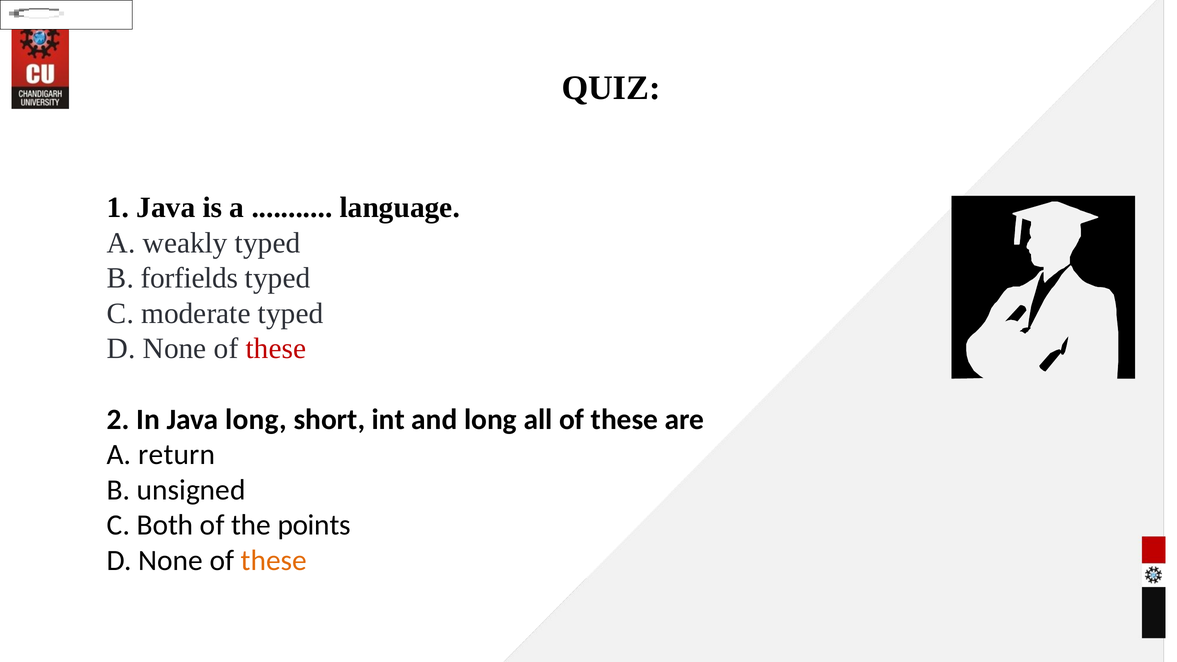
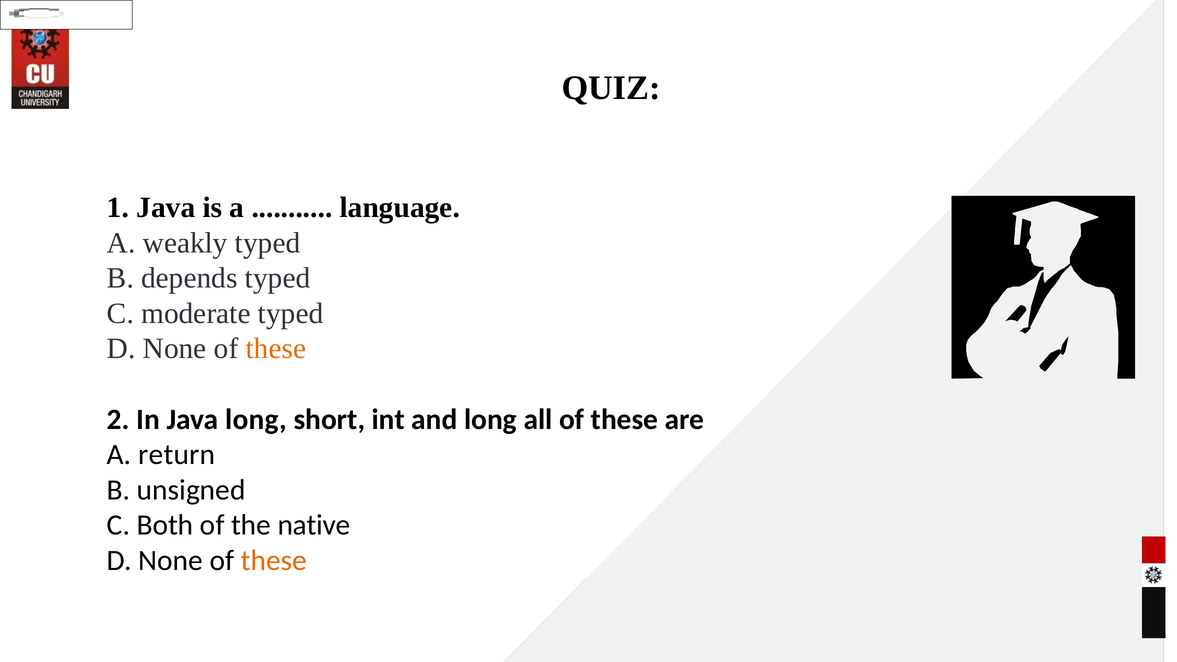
forfields: forfields -> depends (189, 278)
these colour: red -> orange (276, 349)
points: points -> native (314, 525)
